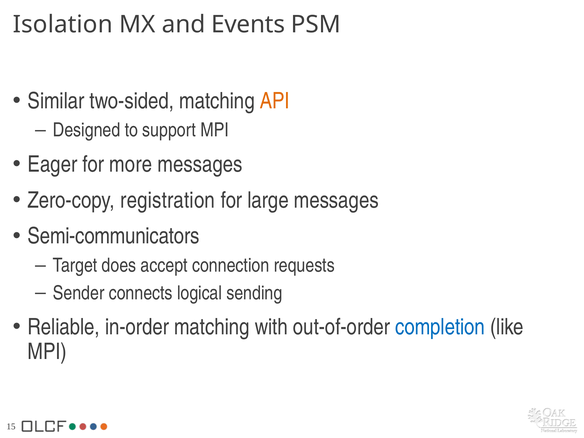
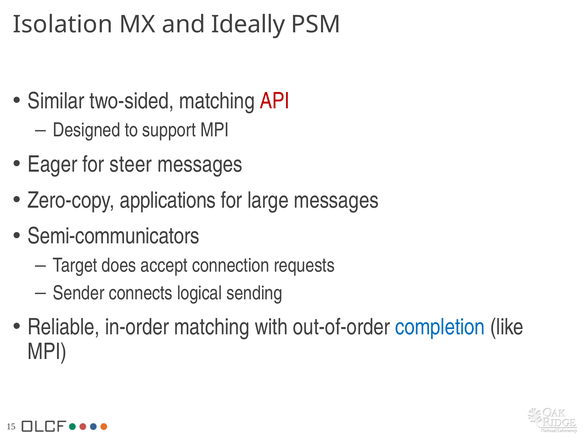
Events: Events -> Ideally (248, 24)
API colour: orange -> red (275, 101)
more: more -> steer (131, 164)
registration: registration -> applications (168, 200)
